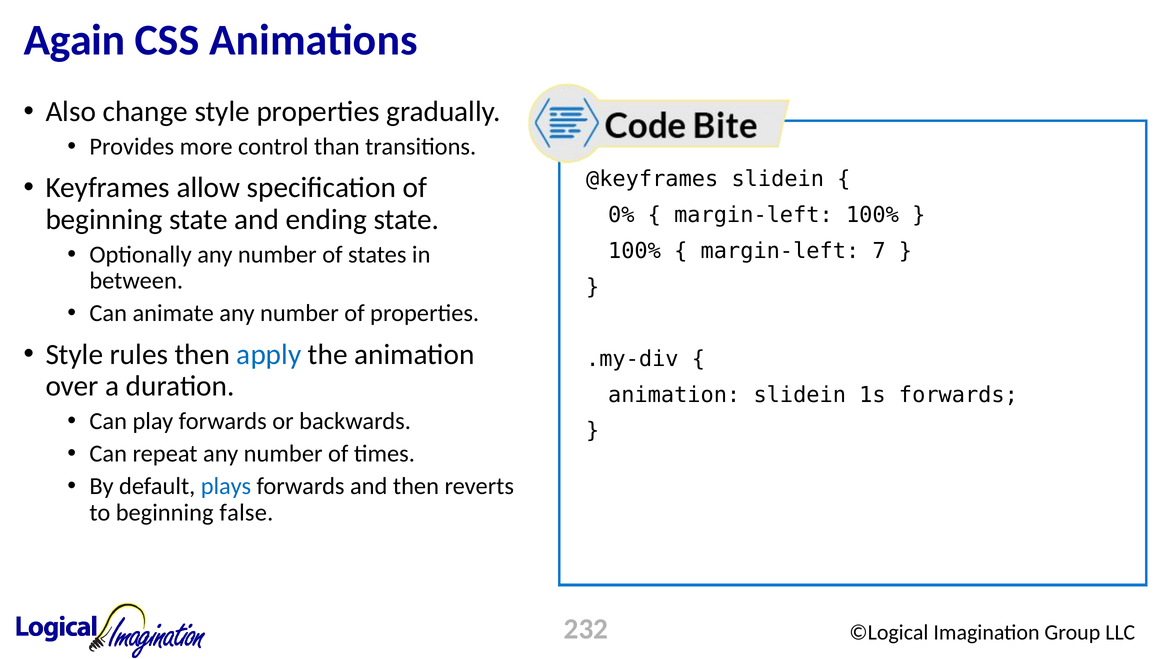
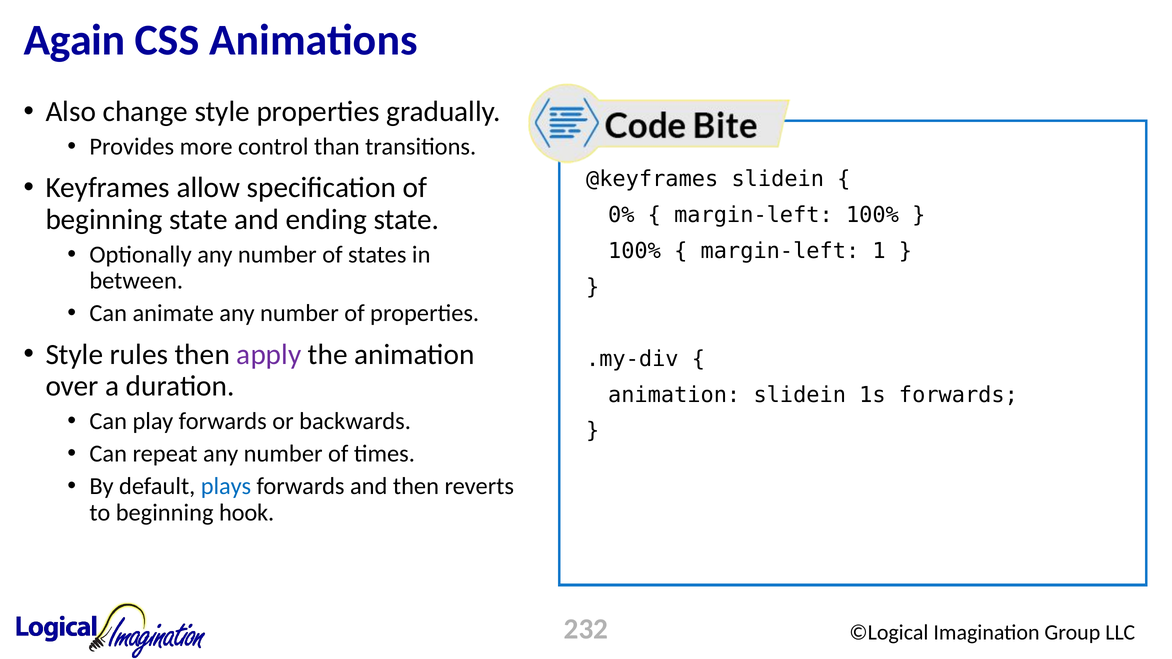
7: 7 -> 1 (879, 251)
apply colour: blue -> purple (269, 355)
false: false -> hook (247, 513)
